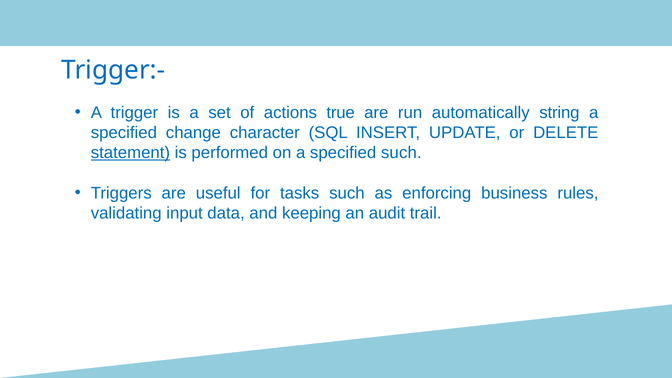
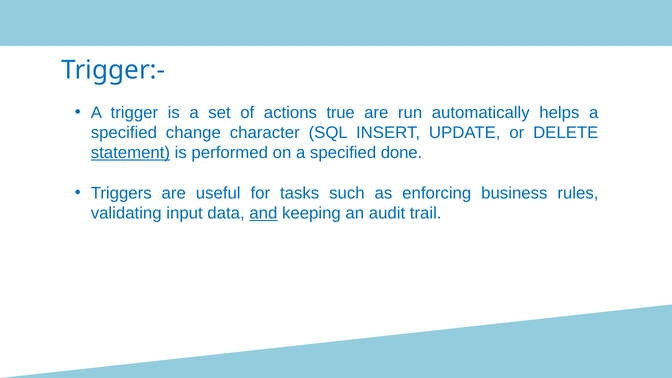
string: string -> helps (559, 112)
specified such: such -> done (401, 153)
and underline: none -> present (263, 213)
